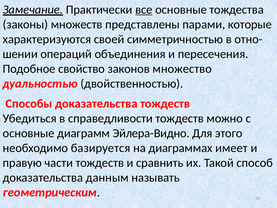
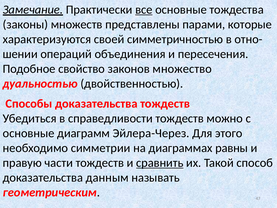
Эйлера-Видно: Эйлера-Видно -> Эйлера-Через (151, 133)
базируется: базируется -> симметрии (101, 148)
имеет: имеет -> равны (232, 148)
сравнить underline: none -> present (160, 163)
